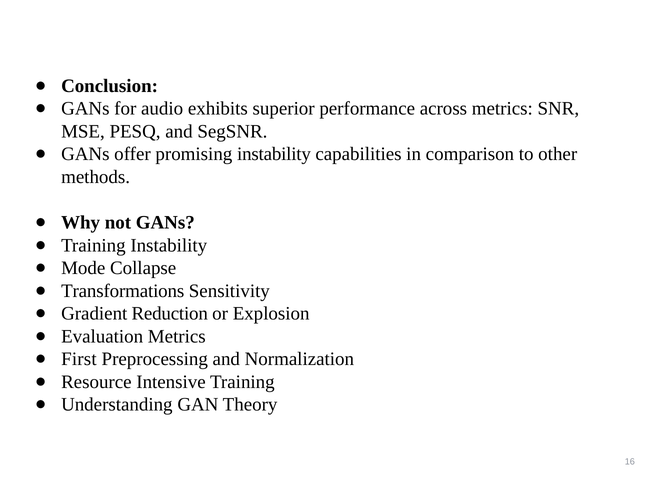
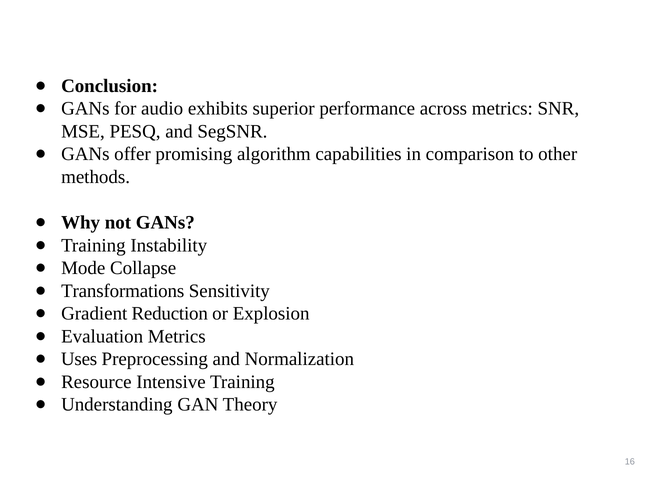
promising instability: instability -> algorithm (274, 154)
First: First -> Uses (79, 359)
